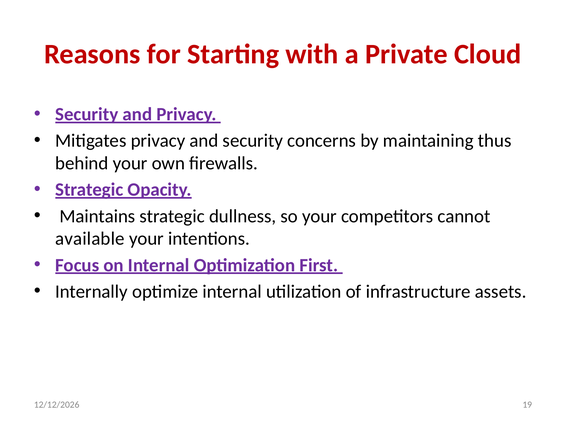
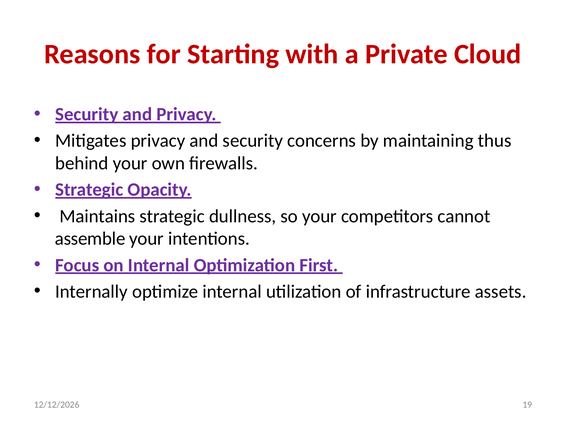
available: available -> assemble (90, 239)
